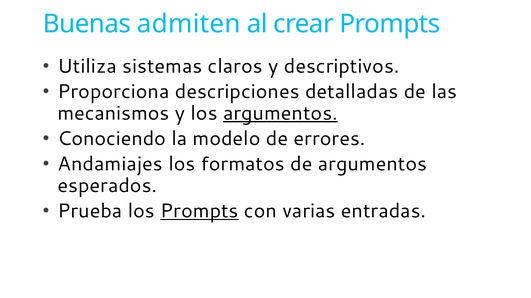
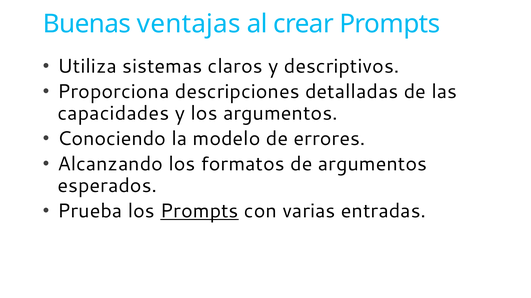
admiten: admiten -> ventajas (189, 24)
mecanismos: mecanismos -> capacidades (113, 113)
argumentos underline: present -> none (280, 113)
Andamiajes: Andamiajes -> Alcanzando (110, 164)
